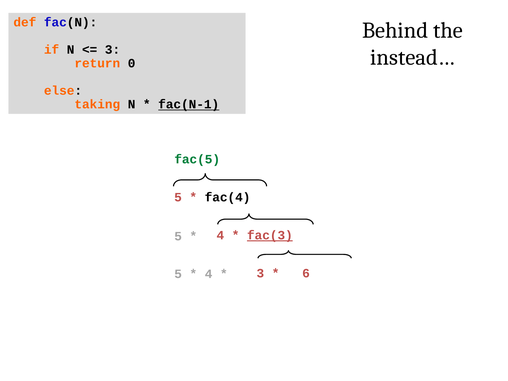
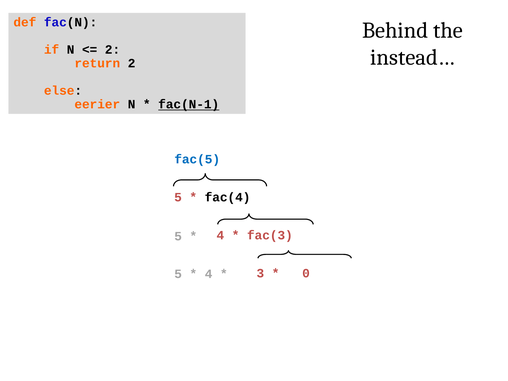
3: 3 -> 2 (113, 50)
return 0: 0 -> 2 (132, 63)
taking: taking -> eerier (97, 104)
fac(5 colour: green -> blue (197, 159)
fac(3 underline: present -> none (270, 235)
6: 6 -> 0 (306, 273)
